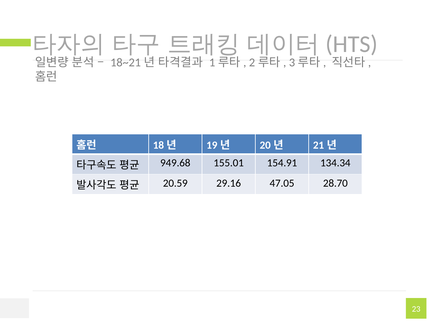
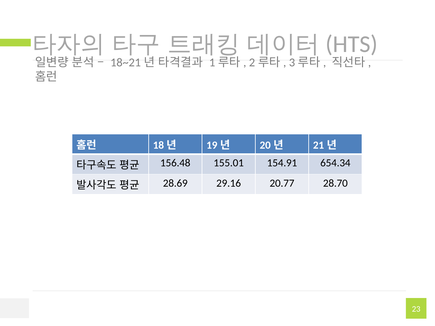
949.68: 949.68 -> 156.48 (175, 163)
134.34: 134.34 -> 654.34 (335, 163)
20.59: 20.59 -> 28.69 (175, 183)
47.05: 47.05 -> 20.77 (282, 183)
